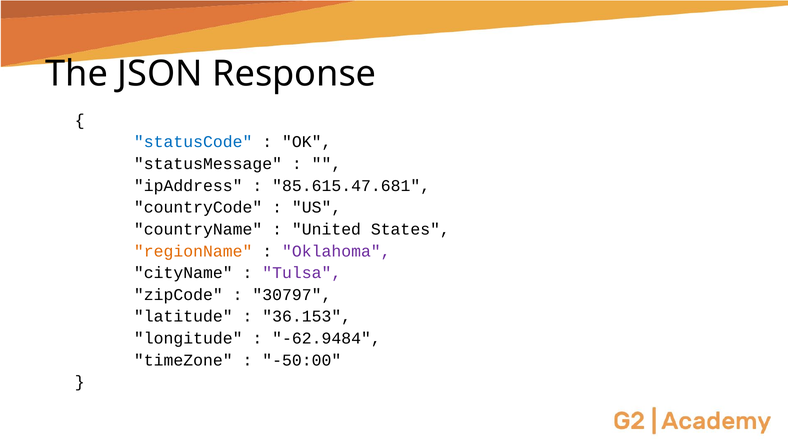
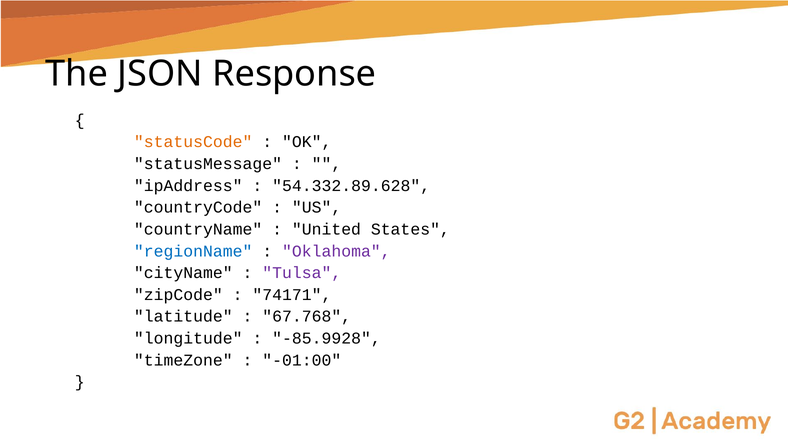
statusCode colour: blue -> orange (193, 142)
85.615.47.681: 85.615.47.681 -> 54.332.89.628 (351, 186)
regionName colour: orange -> blue (193, 251)
30797: 30797 -> 74171 (292, 295)
36.153: 36.153 -> 67.768 (307, 317)
-62.9484: -62.9484 -> -85.9928 (326, 339)
-50:00: -50:00 -> -01:00 (302, 360)
